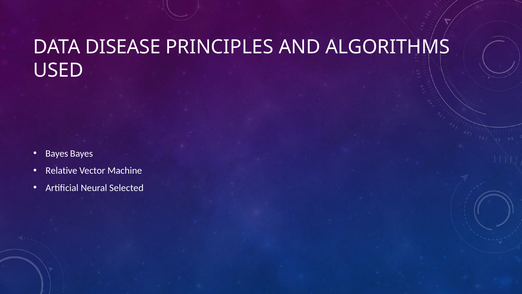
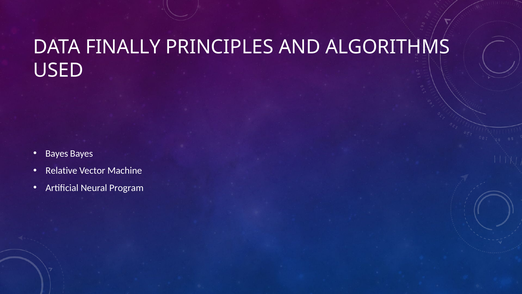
DISEASE: DISEASE -> FINALLY (123, 47)
Selected: Selected -> Program (126, 188)
